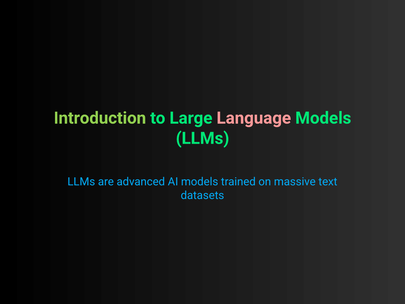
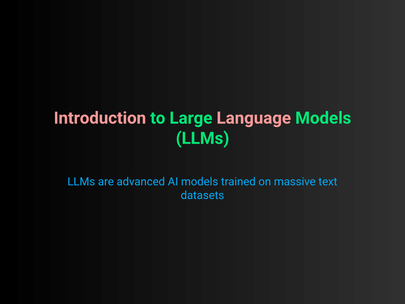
Introduction colour: light green -> pink (100, 118)
